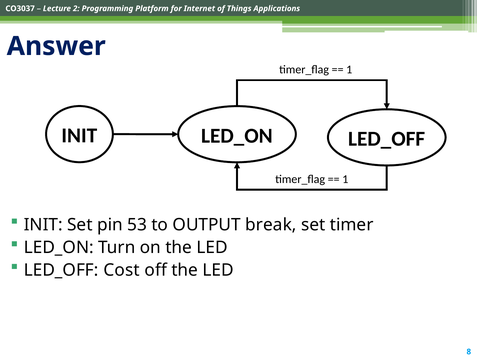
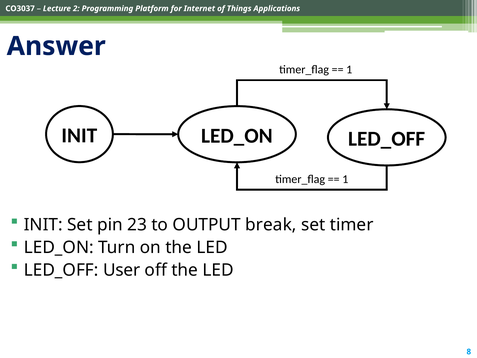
53: 53 -> 23 (137, 225)
Cost: Cost -> User (122, 270)
